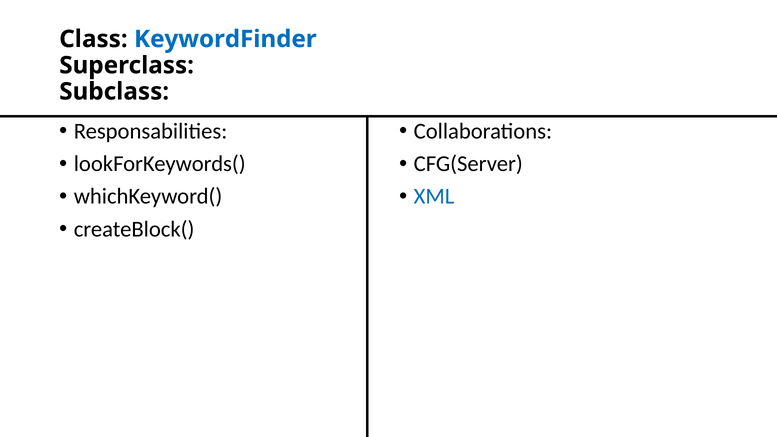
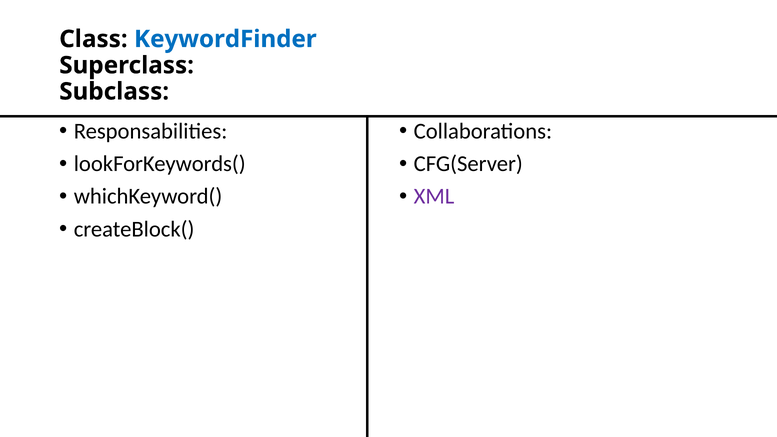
XML colour: blue -> purple (434, 197)
